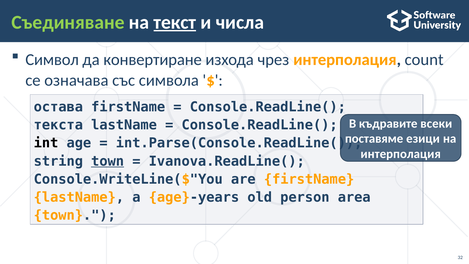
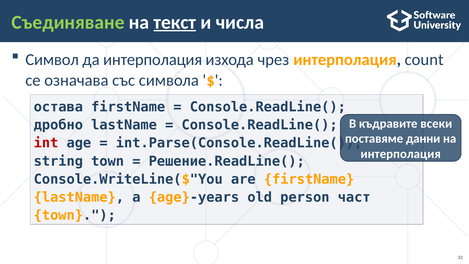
да конвертиране: конвертиране -> интерполация (153, 59)
текстa: текстa -> дробно (58, 125)
езици: езици -> данни (423, 139)
int colour: black -> red (46, 143)
town underline: present -> none (108, 161)
Ivanova.ReadLine(: Ivanova.ReadLine( -> Решение.ReadLine( (227, 161)
area: area -> част (354, 197)
